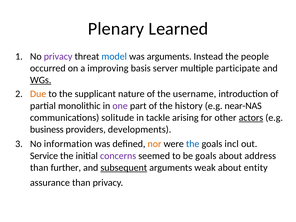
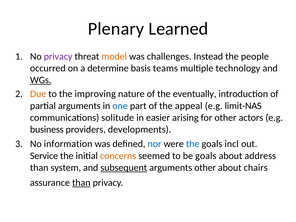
model colour: blue -> orange (114, 56)
was arguments: arguments -> challenges (169, 56)
improving: improving -> determine (108, 68)
server: server -> teams (165, 68)
participate: participate -> technology (238, 68)
supplicant: supplicant -> improving (95, 94)
username: username -> eventually (195, 94)
partial monolithic: monolithic -> arguments (79, 106)
one colour: purple -> blue (120, 106)
history: history -> appeal (189, 106)
near-NAS: near-NAS -> limit-NAS (243, 106)
tackle: tackle -> easier (158, 118)
actors underline: present -> none (251, 118)
nor colour: orange -> blue (155, 144)
concerns colour: purple -> orange (118, 156)
further: further -> system (66, 168)
arguments weak: weak -> other (205, 168)
entity: entity -> chairs (256, 168)
than underline: none -> present (81, 183)
